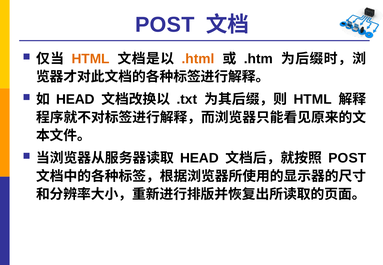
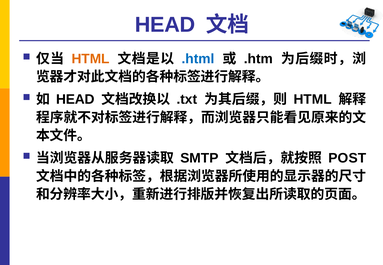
POST: POST -> HEAD (165, 25)
.html colour: orange -> blue (198, 59)
HEAD: HEAD -> SMTP (199, 158)
